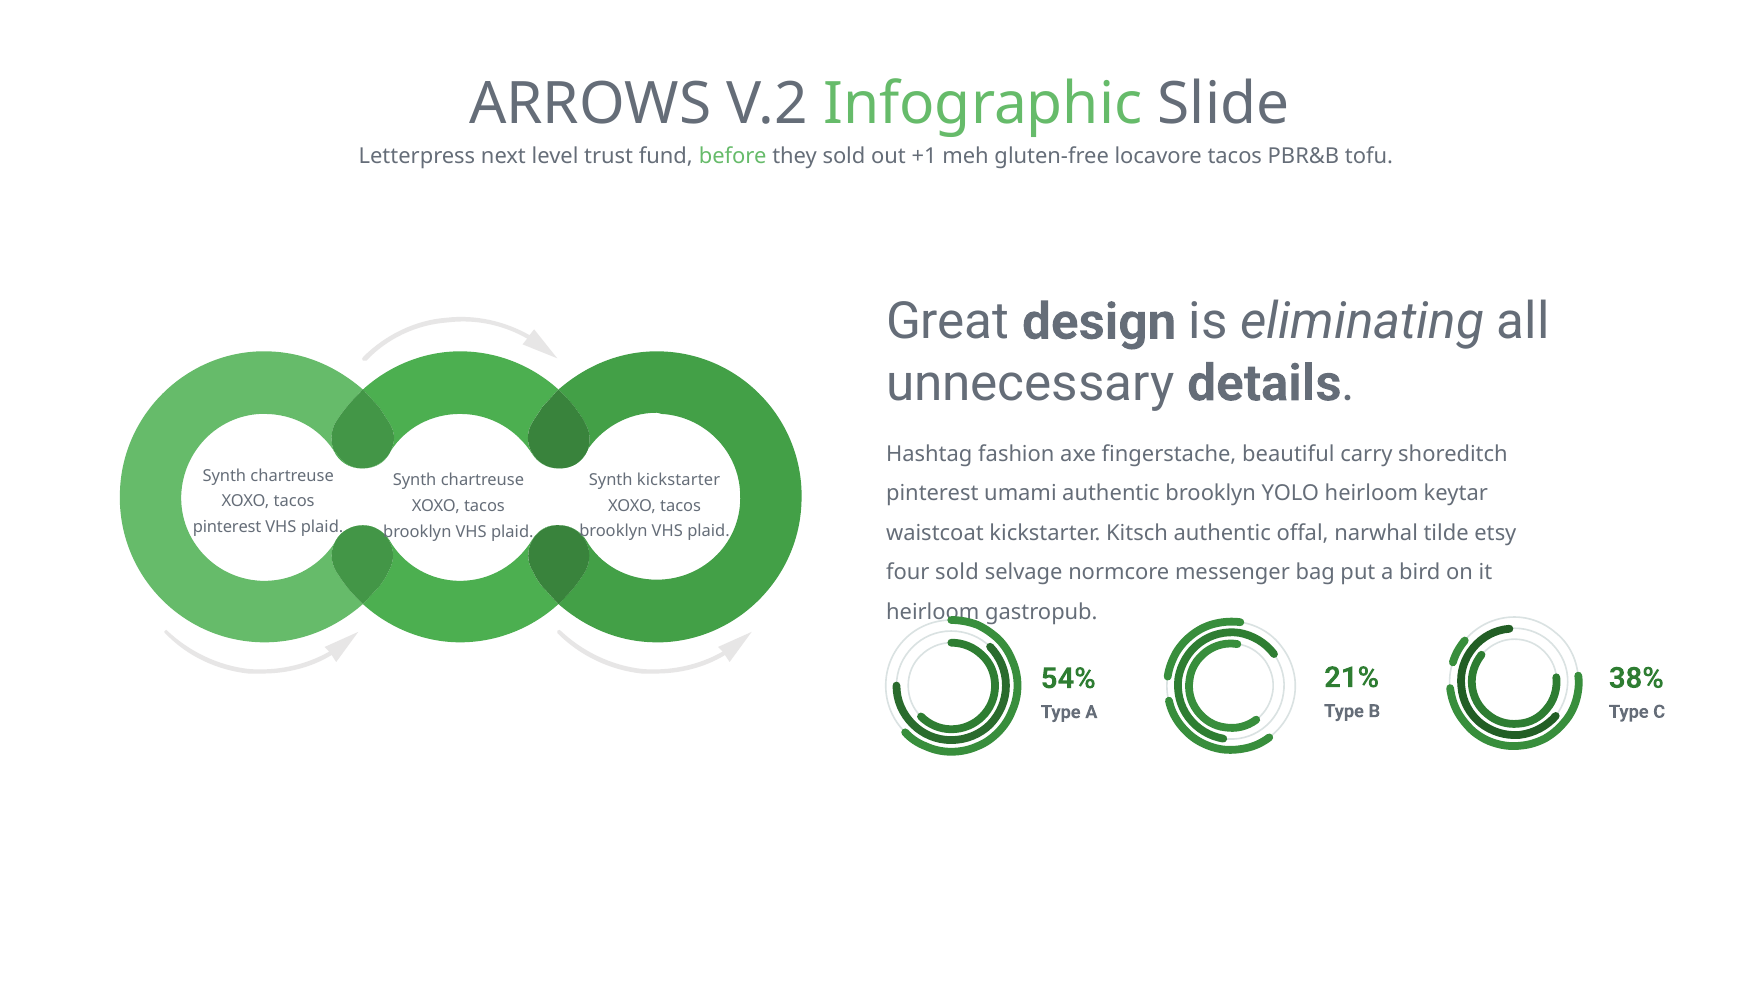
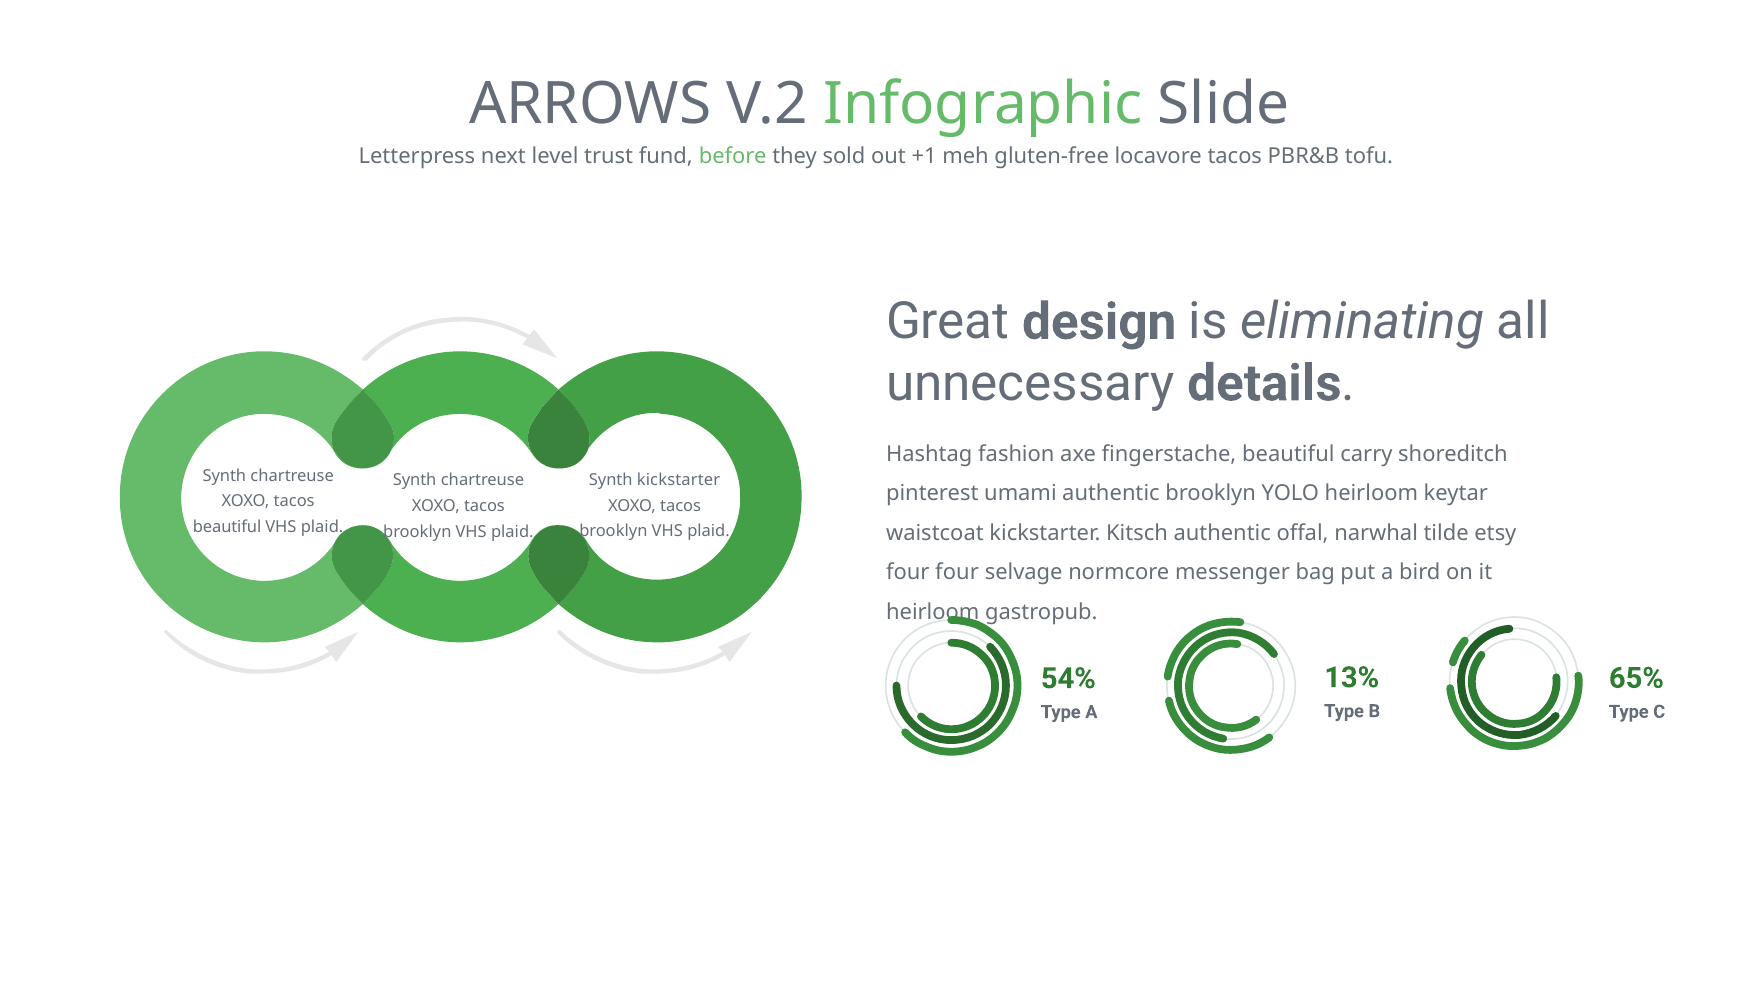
pinterest: pinterest -> beautiful (227, 527)
four sold: sold -> four (957, 573)
21%: 21% -> 13% (1352, 678)
38%: 38% -> 65% (1636, 678)
